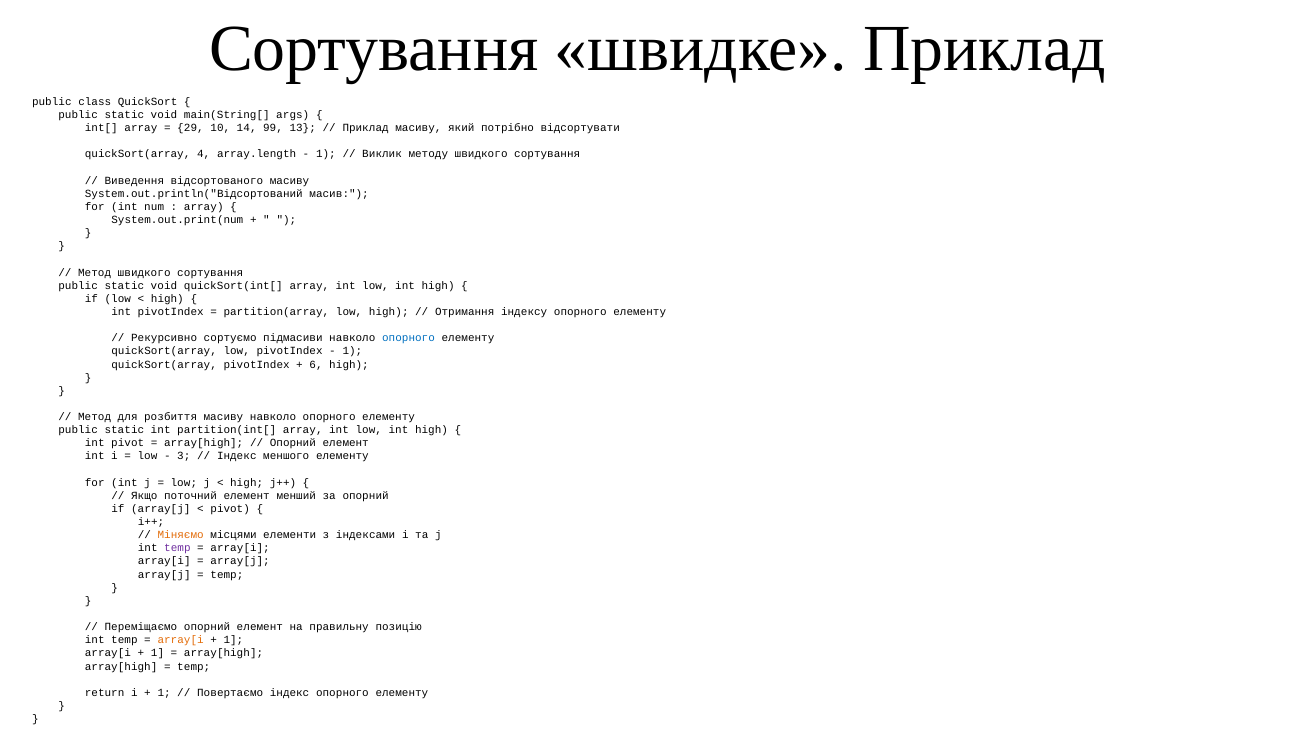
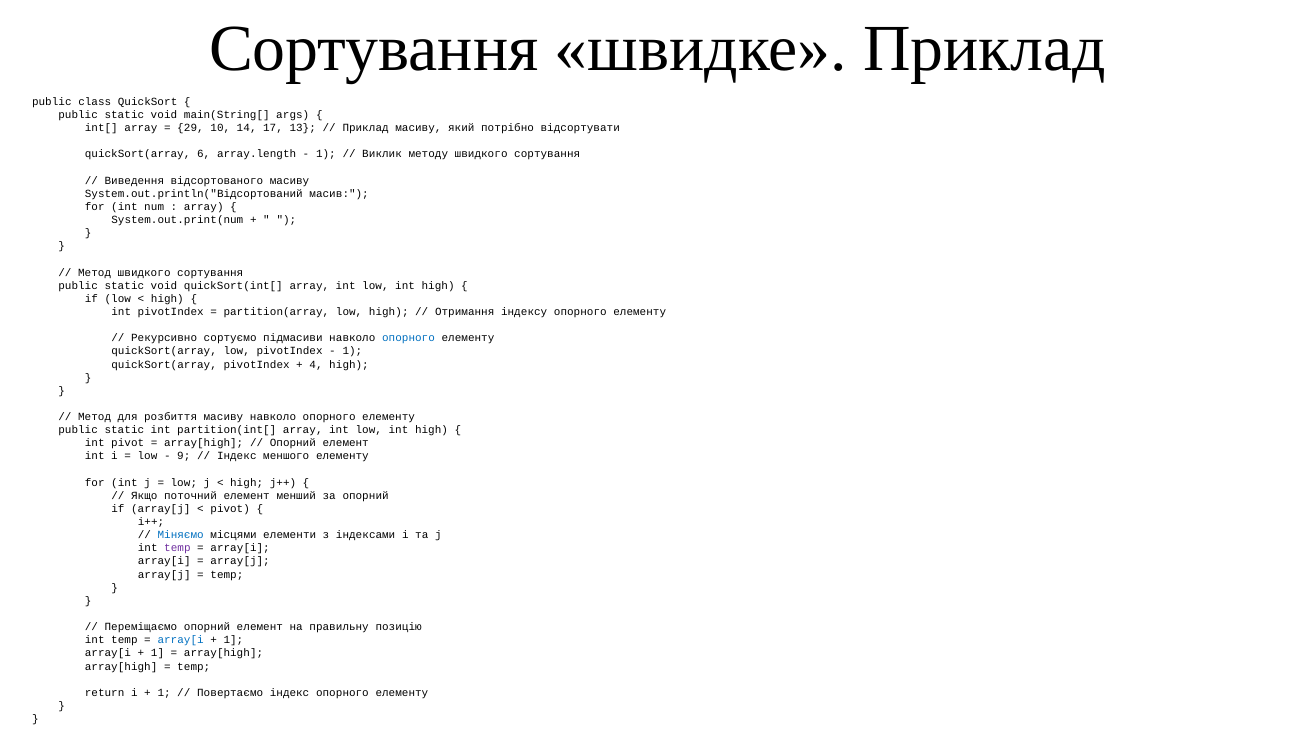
99: 99 -> 17 (273, 128)
4: 4 -> 6 (204, 154)
6: 6 -> 4 (316, 365)
3: 3 -> 9 (184, 456)
Міняємо colour: orange -> blue (181, 535)
array[i colour: orange -> blue (181, 640)
